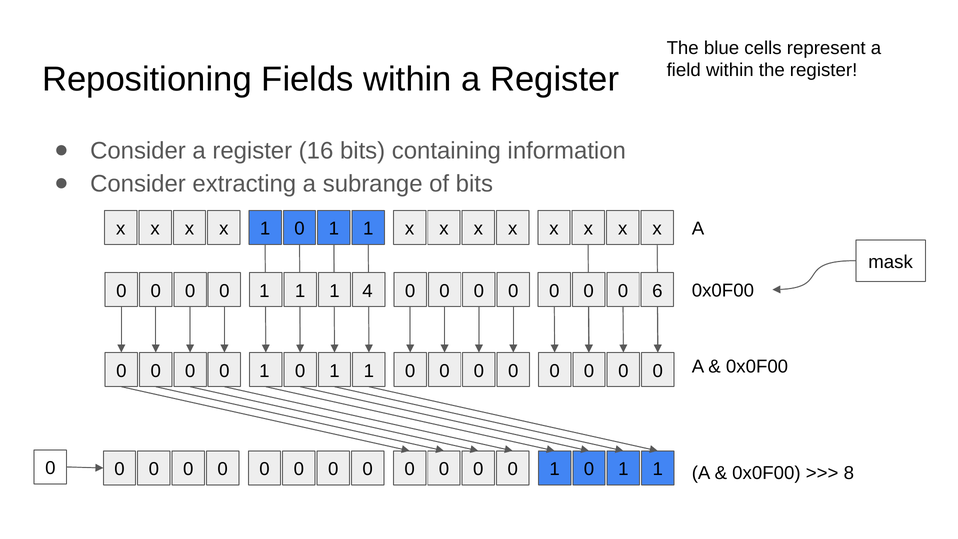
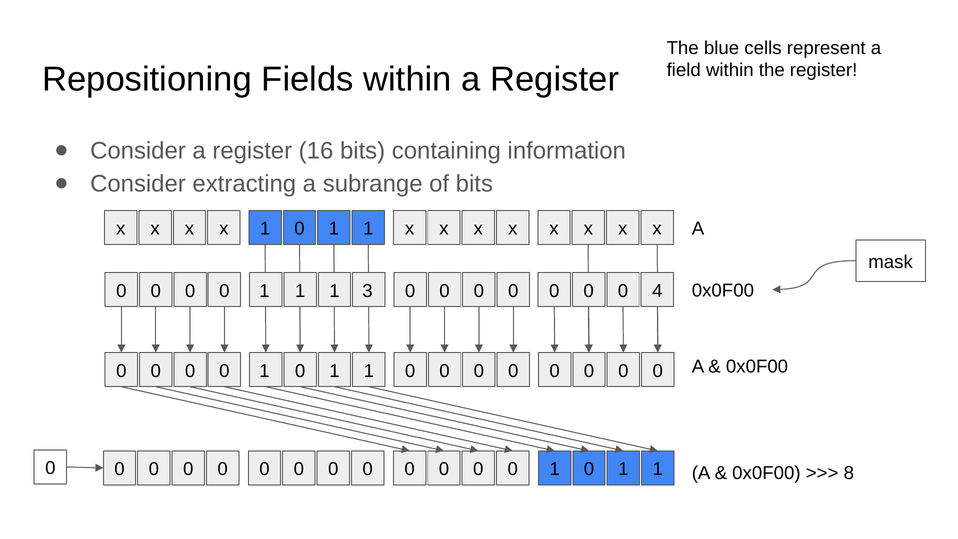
4: 4 -> 3 (367, 291)
6: 6 -> 4 (657, 291)
